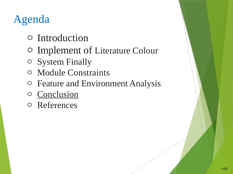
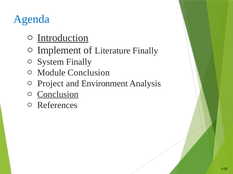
Introduction underline: none -> present (63, 38)
Literature Colour: Colour -> Finally (145, 51)
Module Constraints: Constraints -> Conclusion (89, 73)
Feature: Feature -> Project (51, 84)
